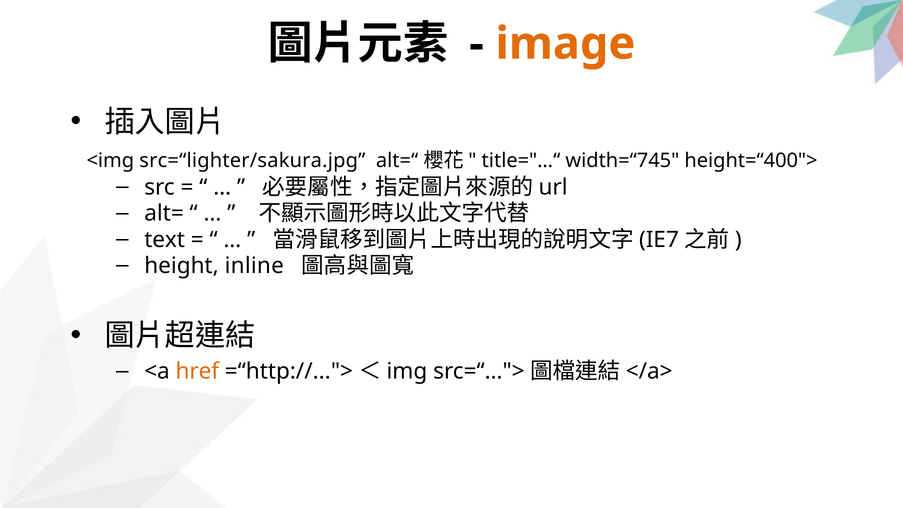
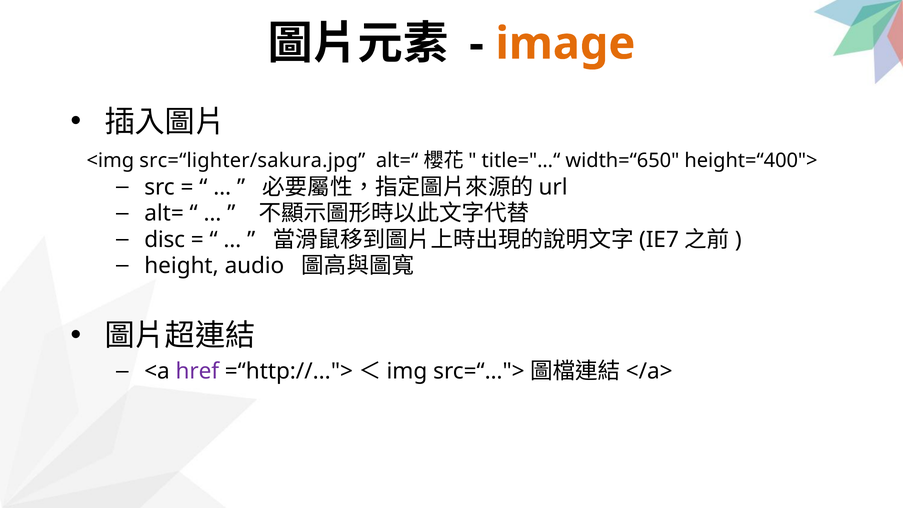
width=“745: width=“745 -> width=“650 (622, 160)
text: text -> disc (165, 240)
inline: inline -> audio (254, 266)
href colour: orange -> purple (197, 371)
